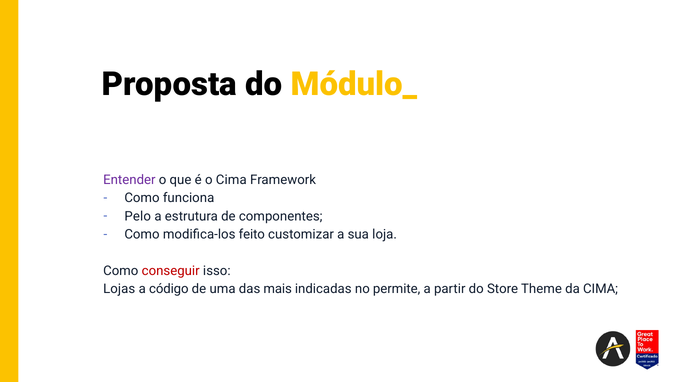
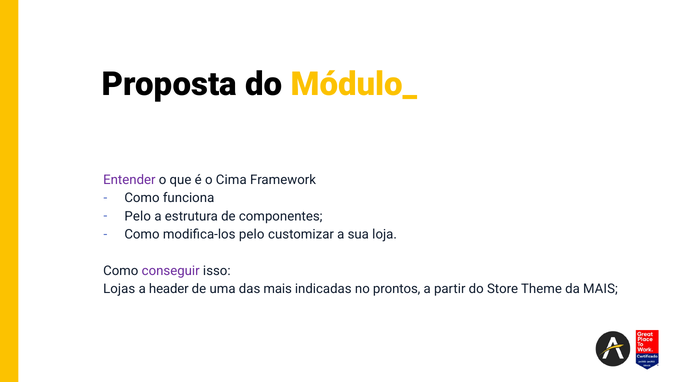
modifica-los feito: feito -> pelo (252, 234)
conseguir colour: red -> purple (171, 271)
código: código -> header (169, 289)
permite: permite -> prontos (397, 289)
da CIMA: CIMA -> MAIS (600, 289)
